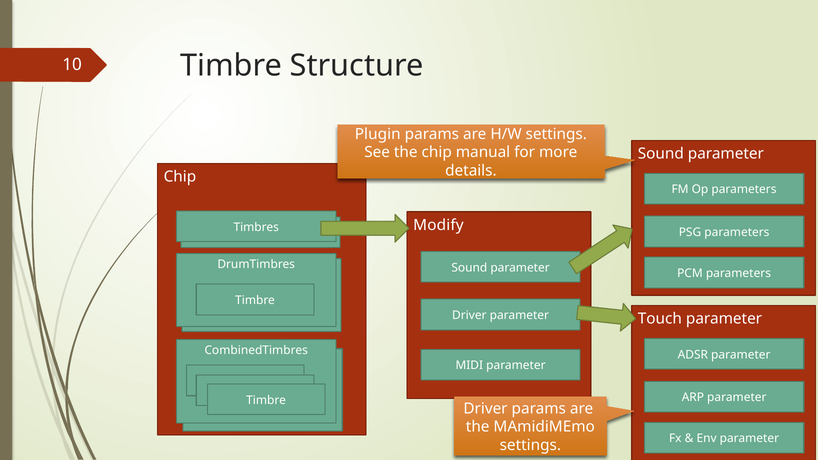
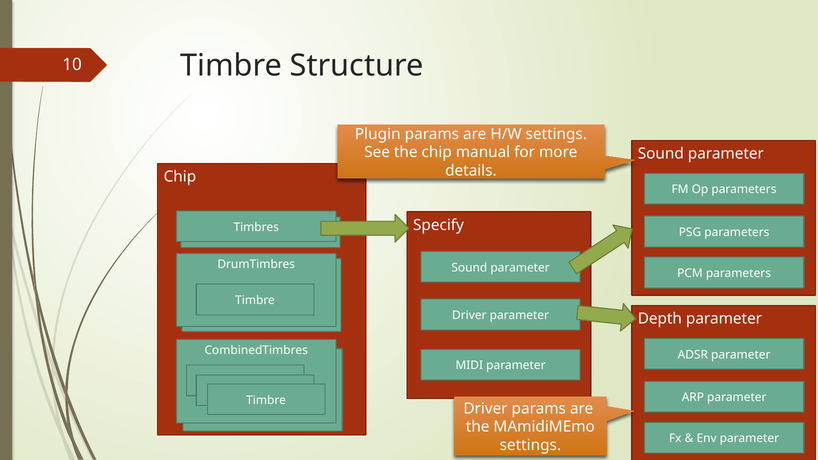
Modify: Modify -> Specify (439, 225)
Touch: Touch -> Depth (660, 319)
